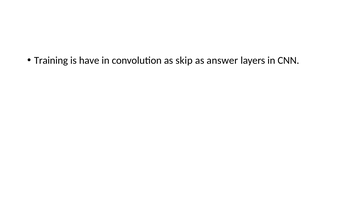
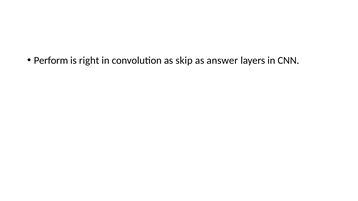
Training: Training -> Perform (51, 61)
have: have -> right (89, 61)
